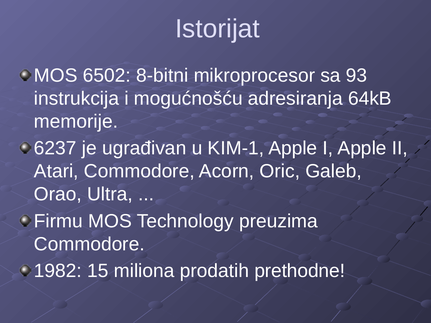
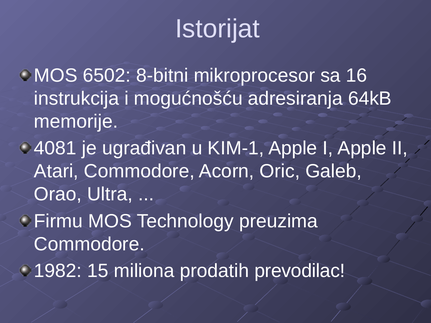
93: 93 -> 16 (357, 76)
6237: 6237 -> 4081 (55, 148)
prethodne: prethodne -> prevodilac (300, 271)
